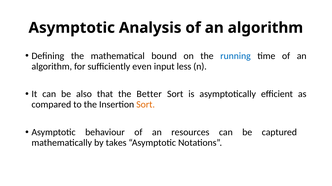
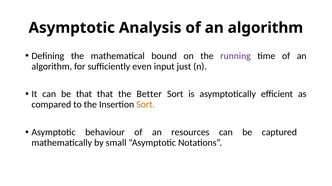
running colour: blue -> purple (235, 56)
less: less -> just (184, 67)
be also: also -> that (84, 94)
takes: takes -> small (116, 143)
